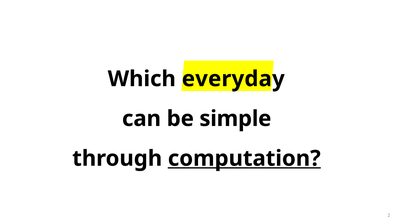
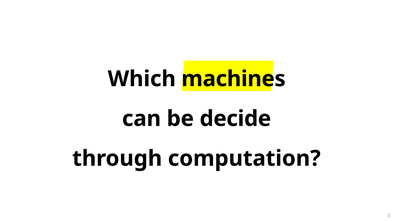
everyday: everyday -> machines (233, 79)
simple: simple -> decide (235, 119)
computation underline: present -> none (244, 158)
